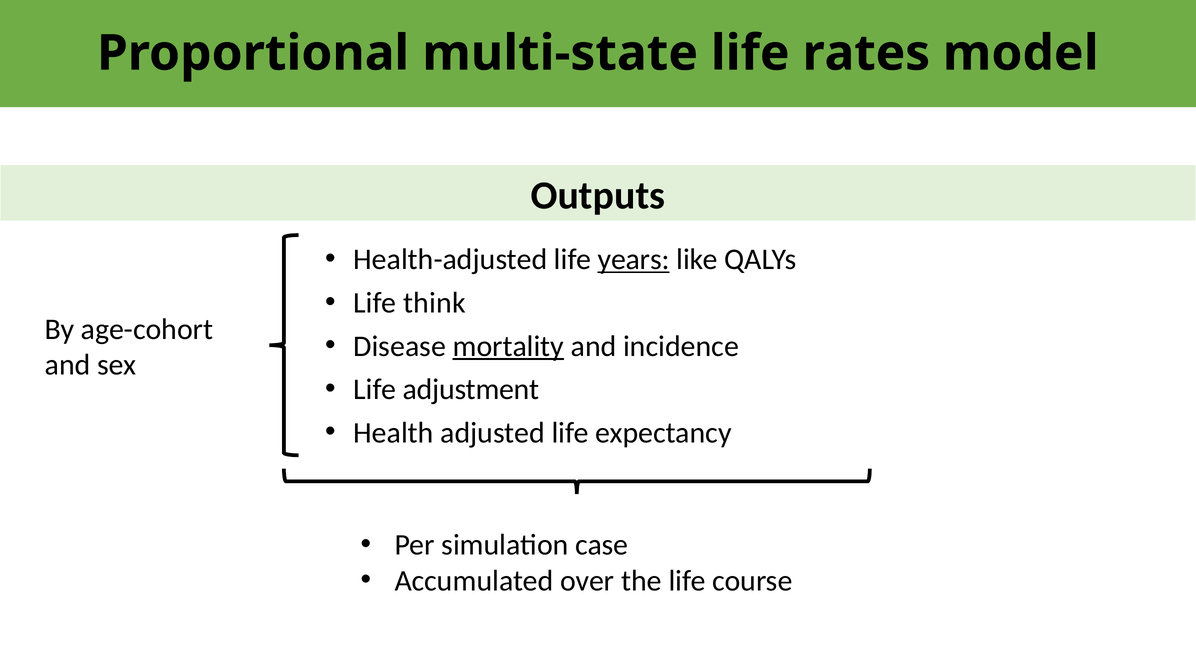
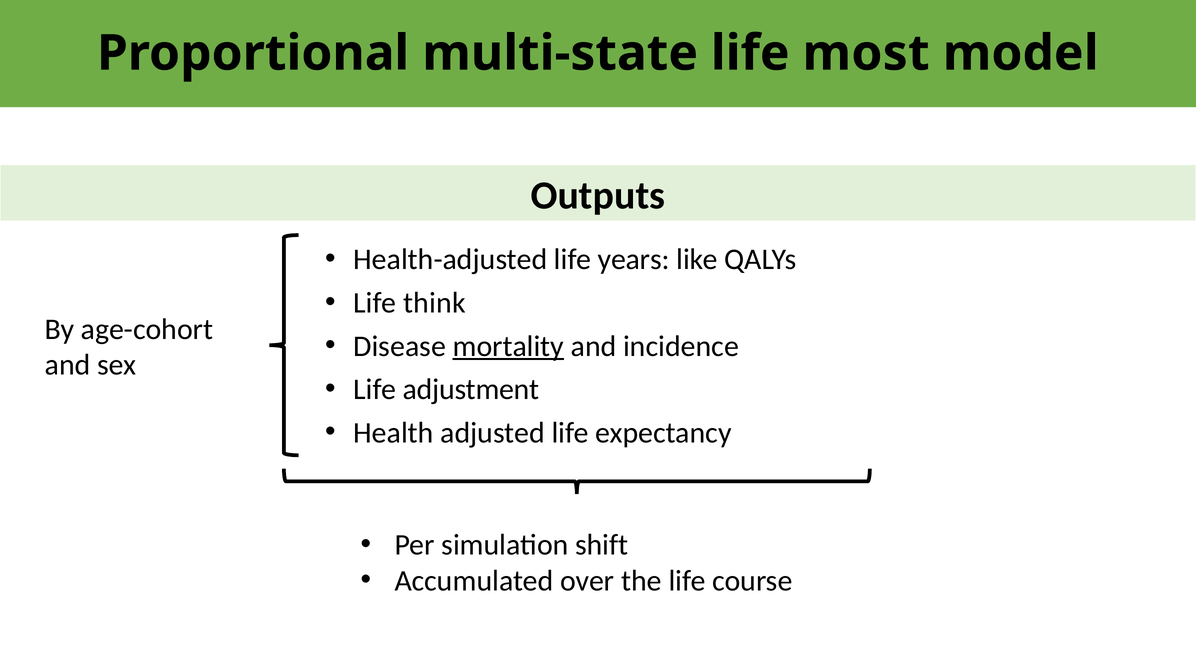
rates: rates -> most (866, 53)
years underline: present -> none (634, 260)
case: case -> shift (602, 546)
